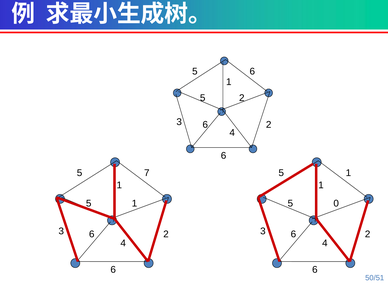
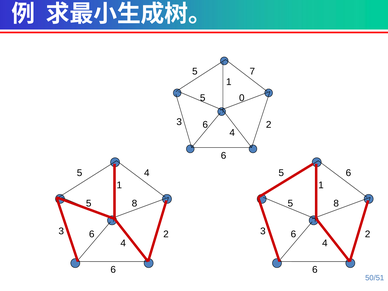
5 6: 6 -> 7 (252, 71)
5 2: 2 -> 0 (242, 98)
5 7: 7 -> 4 (147, 173)
1: 1 -> 6 (348, 173)
1: 1 -> 8 (134, 204)
0: 0 -> 8 (336, 204)
